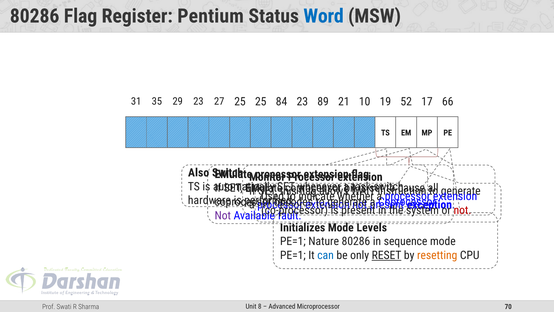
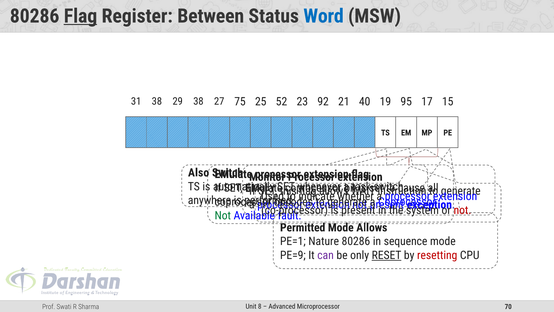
Flag underline: none -> present (80, 16)
Pentium: Pentium -> Between (211, 16)
31 35: 35 -> 38 (157, 101)
29 23: 23 -> 38 (198, 101)
27 25: 25 -> 75 (240, 101)
84: 84 -> 52 (282, 101)
89: 89 -> 92 (323, 101)
10: 10 -> 40 (365, 101)
52: 52 -> 95 (406, 101)
66: 66 -> 15 (448, 101)
hardware: hardware -> anywhere (209, 200)
Not colour: purple -> green (223, 216)
Initializes: Initializes -> Permitted (303, 227)
Mode Levels: Levels -> Allows (372, 227)
PE=1: PE=1 -> PE=9 (293, 255)
can colour: blue -> purple (326, 255)
resetting colour: orange -> red (437, 255)
